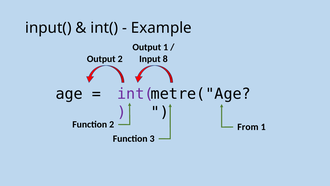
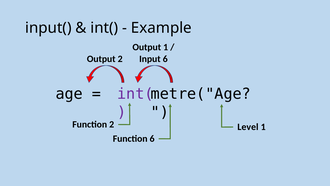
Input 8: 8 -> 6 (165, 59)
From: From -> Level (248, 127)
Function 3: 3 -> 6 (152, 138)
